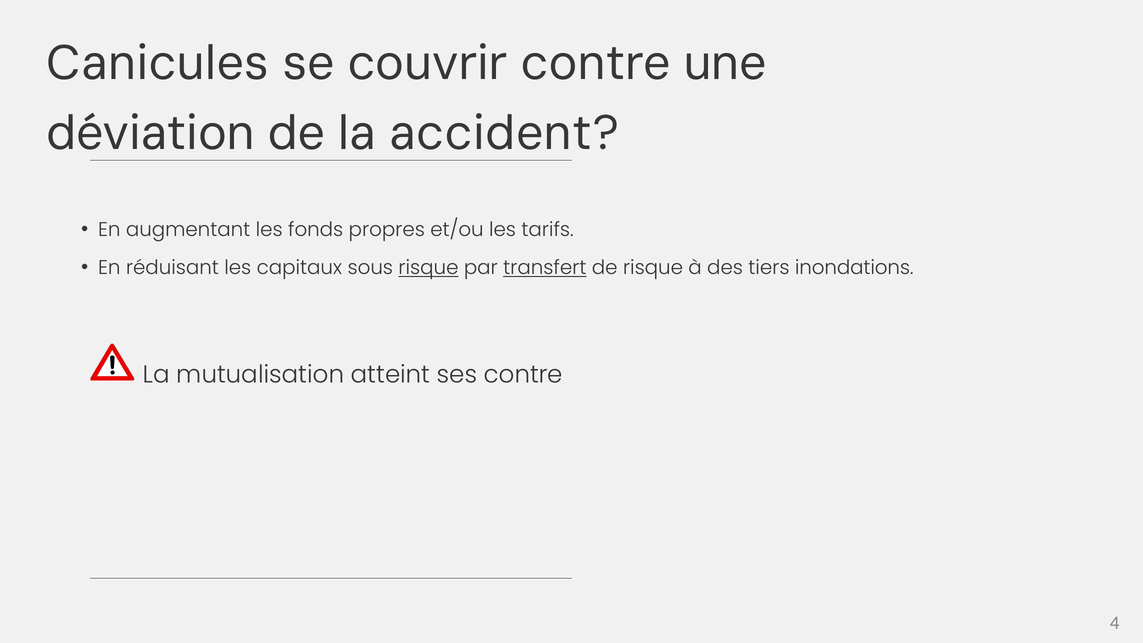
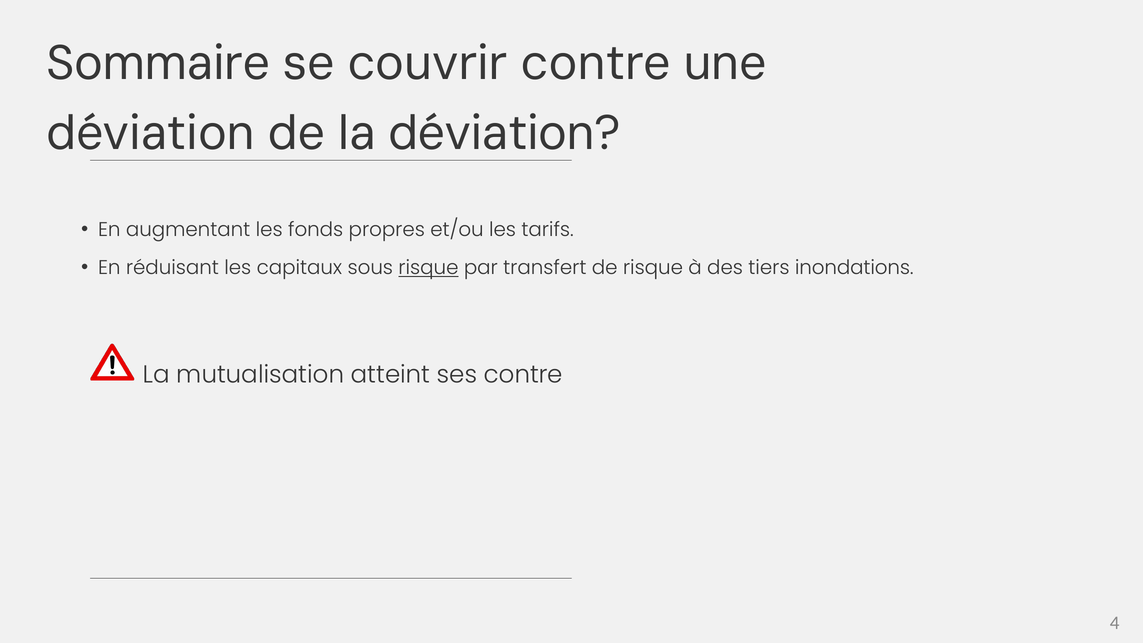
Canicules: Canicules -> Sommaire (158, 63)
la accident: accident -> déviation (505, 133)
transfert underline: present -> none (545, 268)
